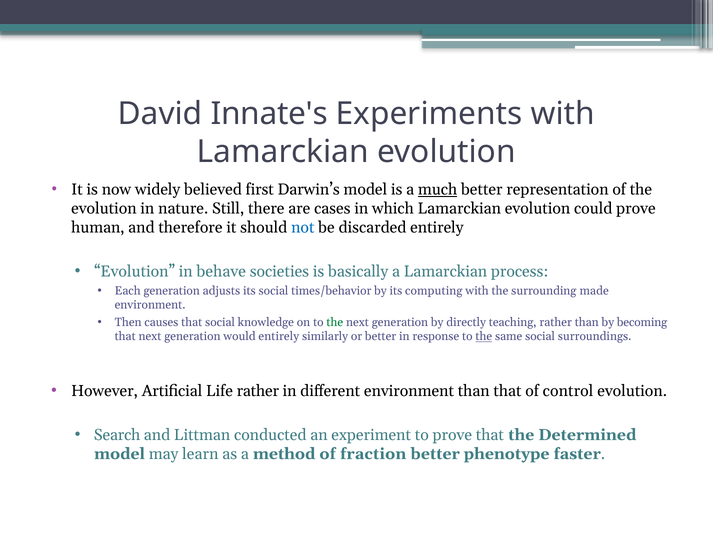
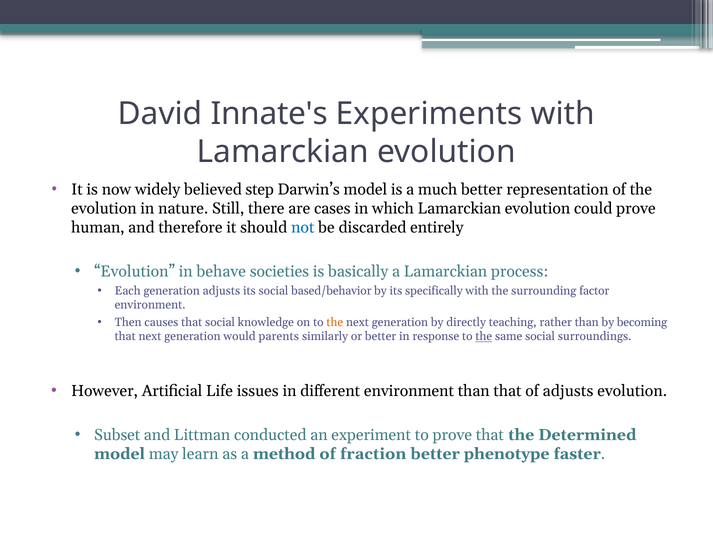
first: first -> step (260, 189)
much underline: present -> none (438, 189)
times/behavior: times/behavior -> based/behavior (331, 291)
computing: computing -> specifically (434, 291)
made: made -> factor (594, 291)
the colour: green -> orange (335, 322)
would entirely: entirely -> parents (279, 336)
Life rather: rather -> issues (258, 391)
of control: control -> adjusts (568, 391)
Search: Search -> Subset (117, 435)
